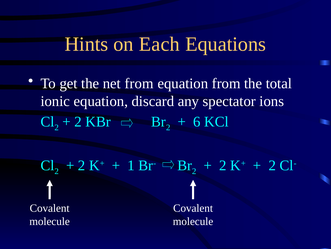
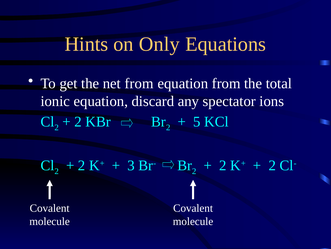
Each: Each -> Only (159, 44)
6: 6 -> 5 (197, 121)
1: 1 -> 3 (131, 165)
